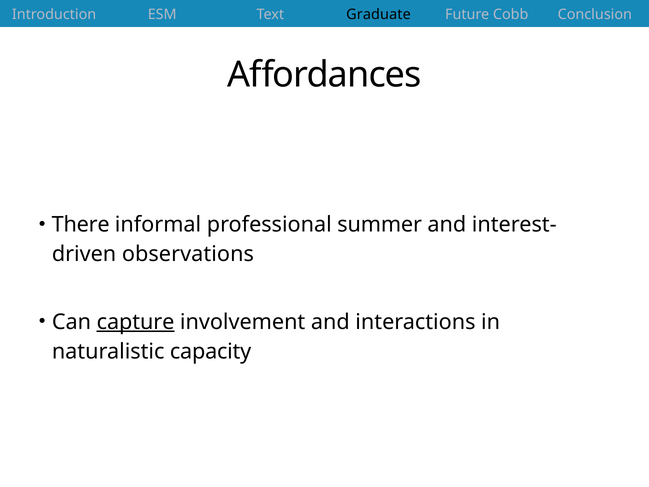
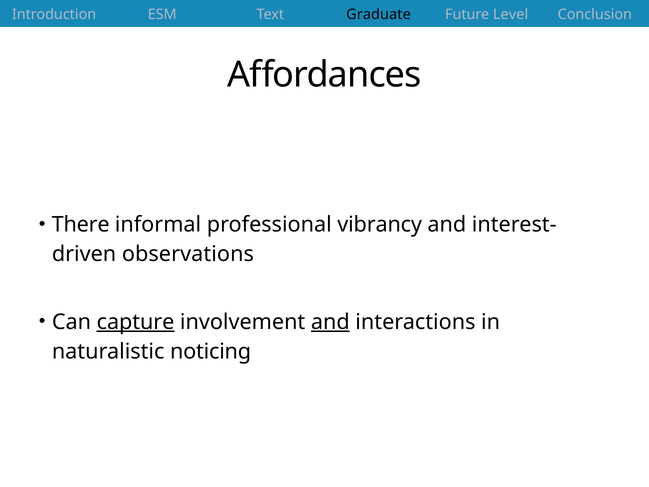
Cobb: Cobb -> Level (511, 15)
summer: summer -> vibrancy (380, 224)
and underline: none -> present (330, 322)
capacity: capacity -> noticing (211, 351)
